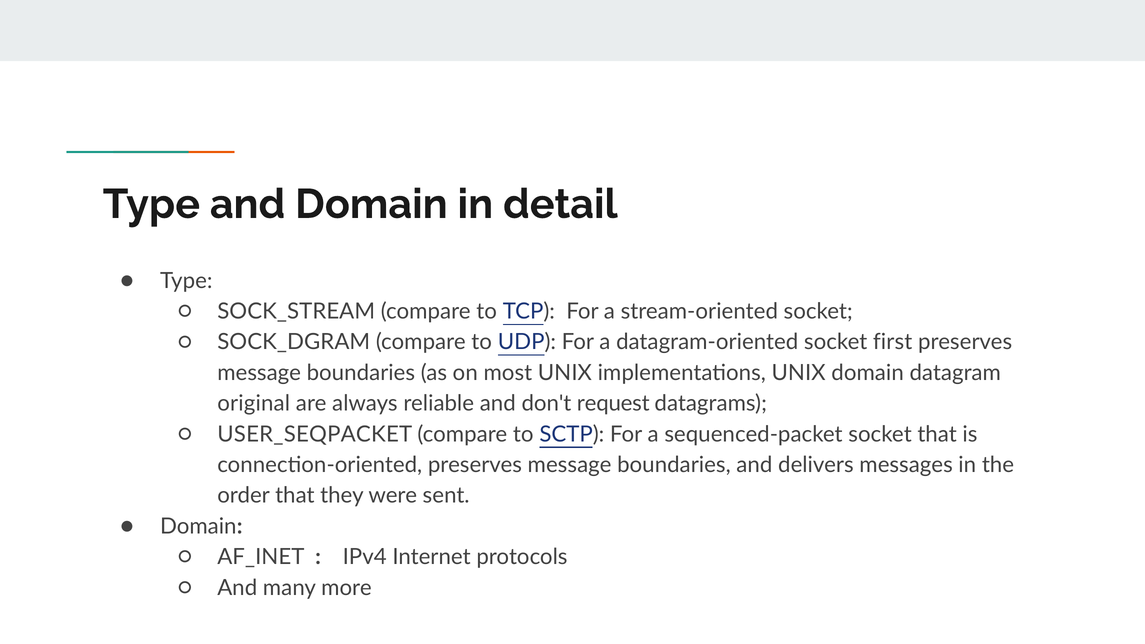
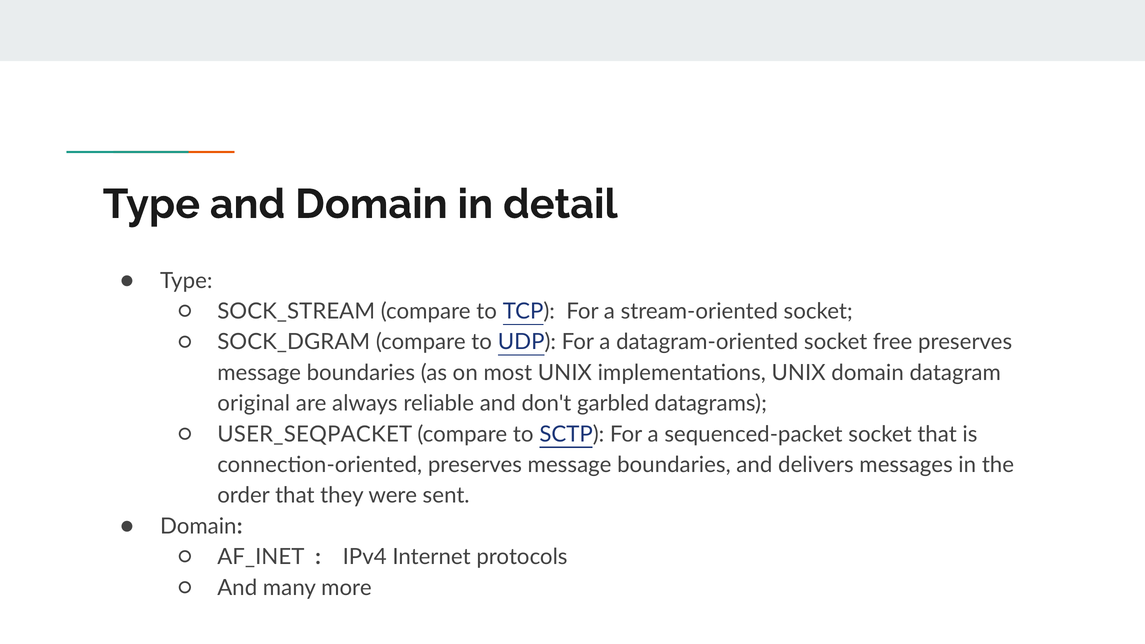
first: first -> free (893, 342)
request: request -> garbled (613, 404)
